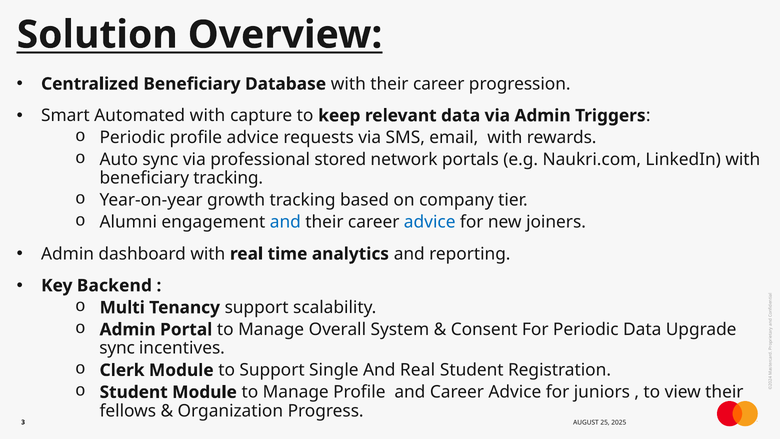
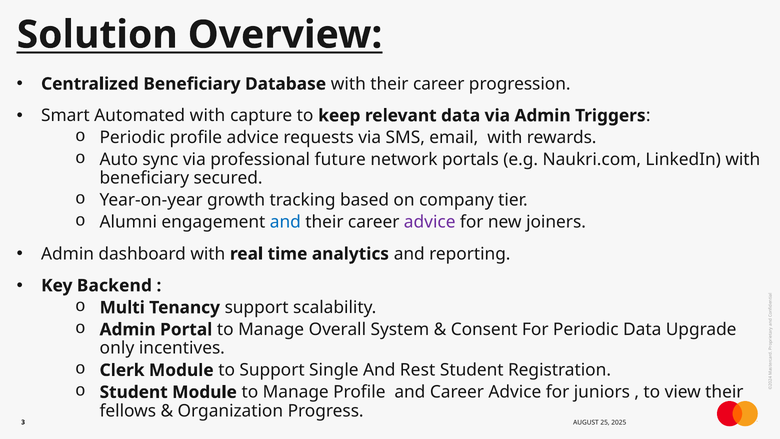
stored: stored -> future (340, 159)
beneficiary tracking: tracking -> secured (228, 178)
advice colour: blue -> purple (430, 222)
sync: sync -> only (117, 348)
And Real: Real -> Rest (418, 370)
